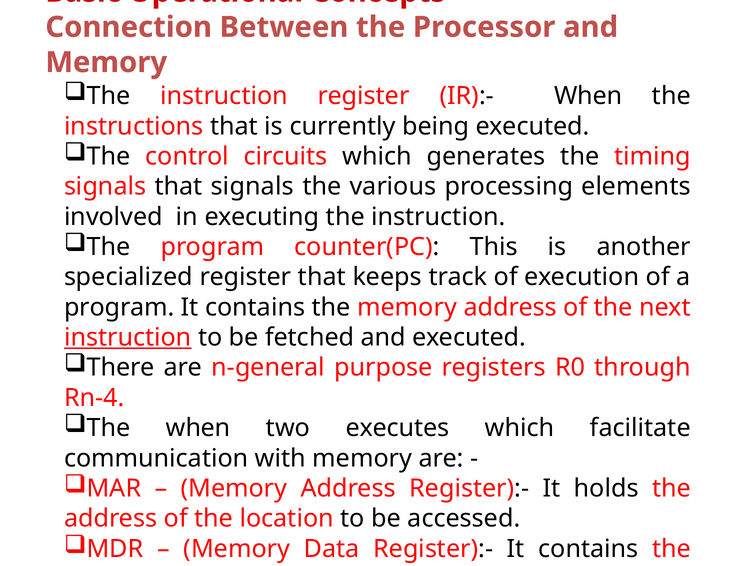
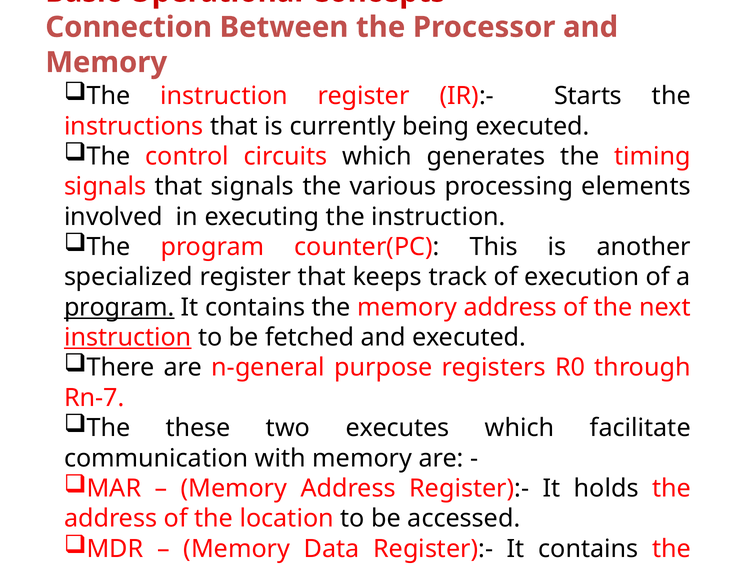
IR):- When: When -> Starts (588, 96)
program underline: none -> present (119, 307)
Rn-4: Rn-4 -> Rn-7 (94, 398)
The when: when -> these (198, 428)
